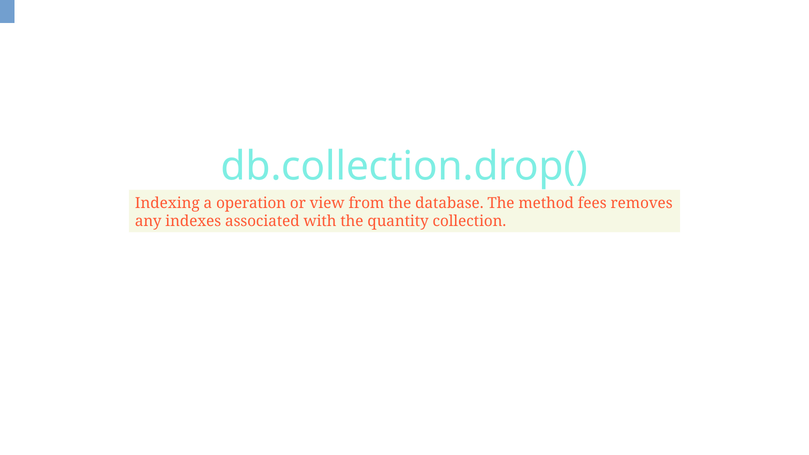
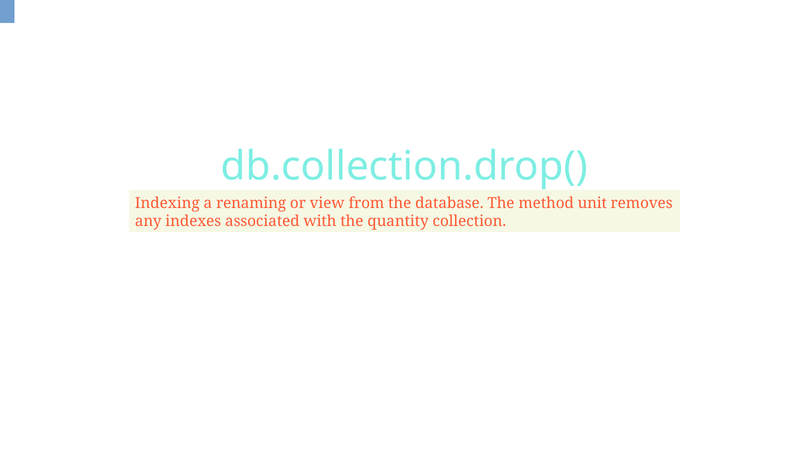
operation: operation -> renaming (251, 203)
fees: fees -> unit (592, 203)
